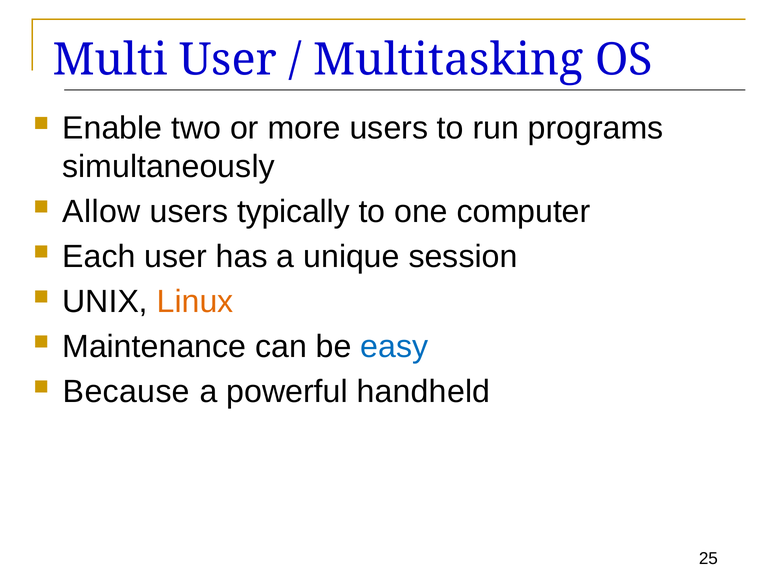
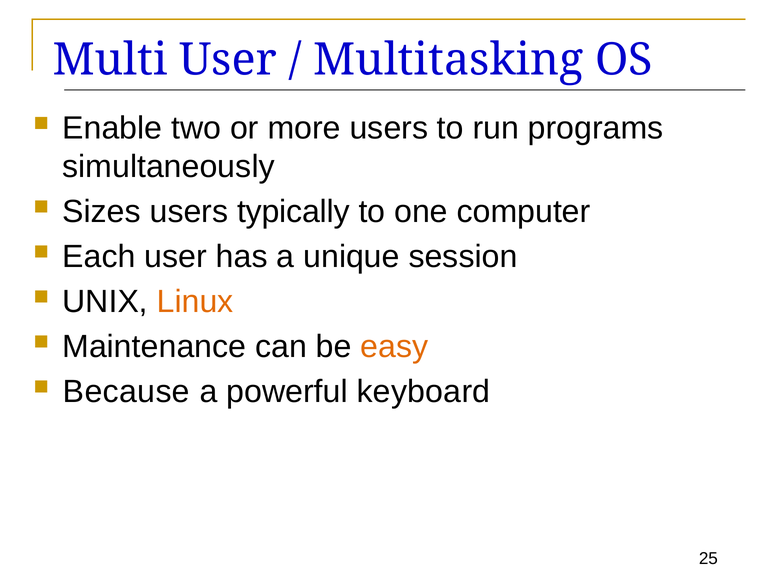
Allow: Allow -> Sizes (102, 212)
easy colour: blue -> orange (394, 347)
handheld: handheld -> keyboard (424, 392)
